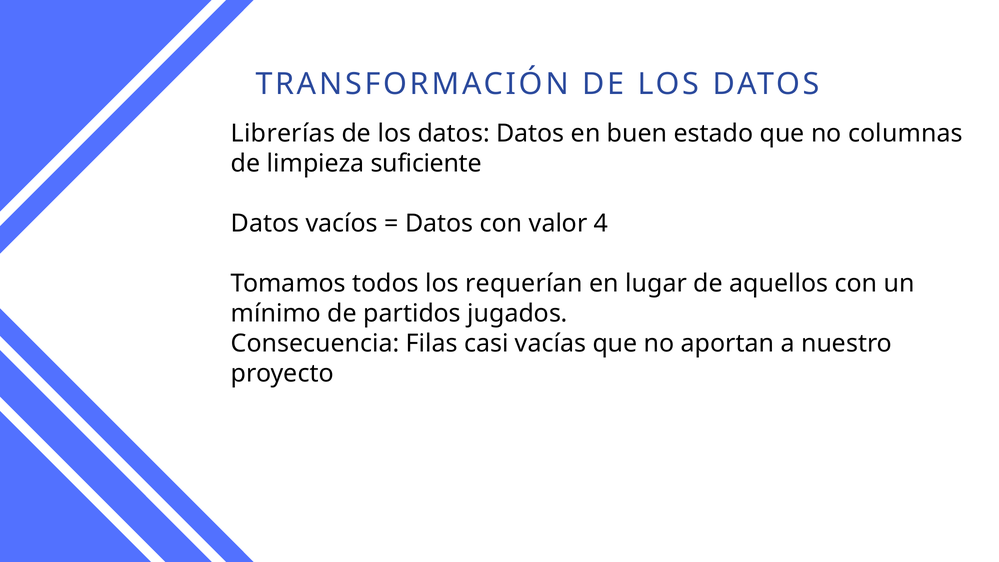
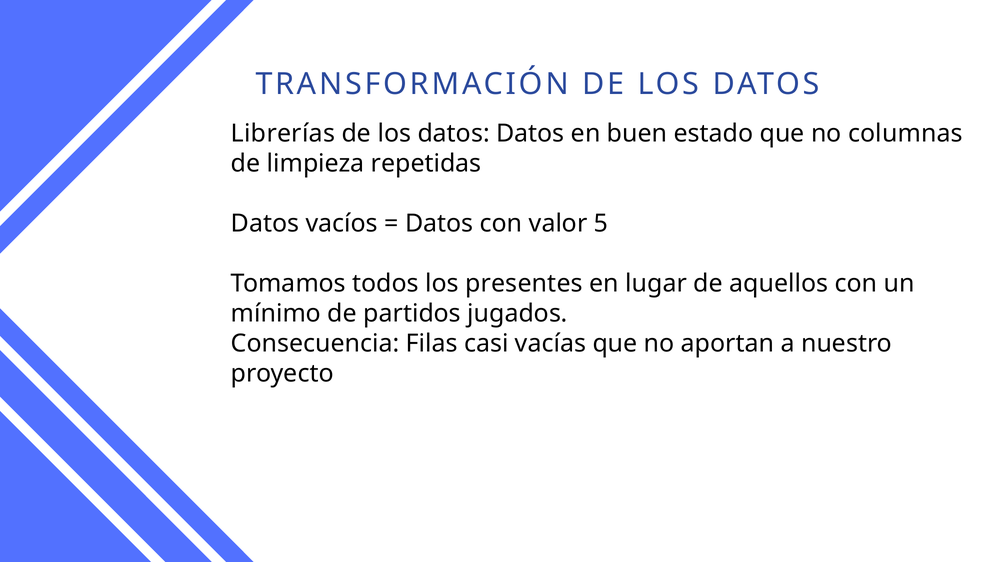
suficiente: suficiente -> repetidas (426, 164)
4: 4 -> 5 (601, 224)
requerían: requerían -> presentes (524, 283)
